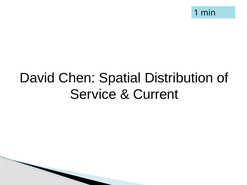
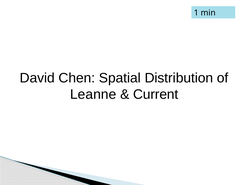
Service: Service -> Leanne (93, 95)
